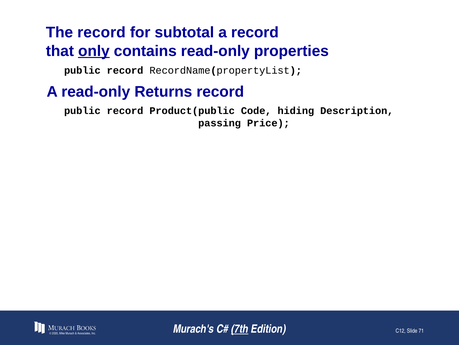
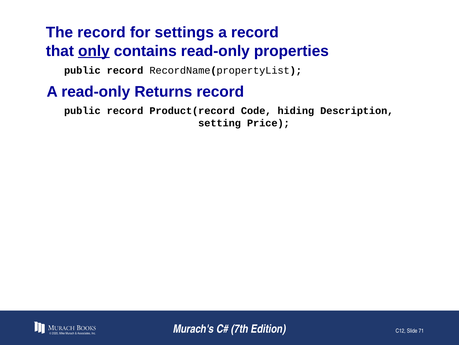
subtotal: subtotal -> settings (184, 33)
Product(public: Product(public -> Product(record (192, 111)
passing: passing -> setting (220, 123)
7th underline: present -> none (240, 328)
